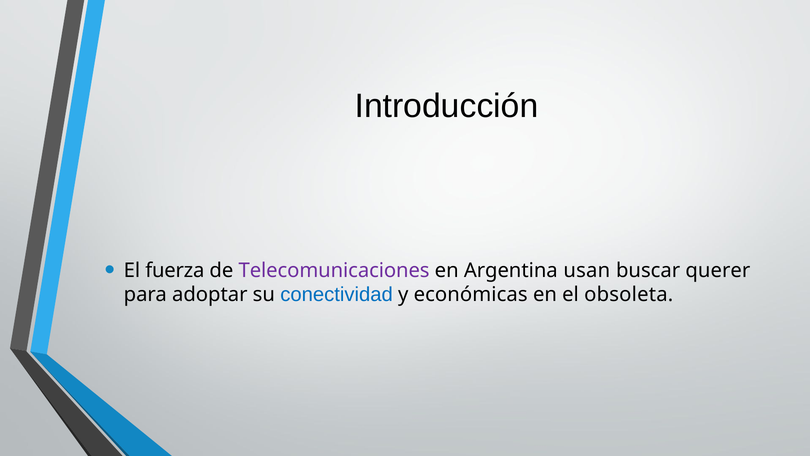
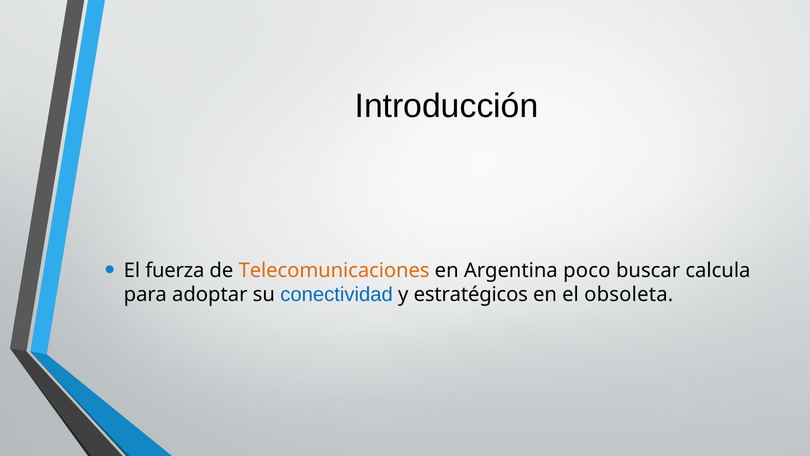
Telecomunicaciones colour: purple -> orange (334, 270)
usan: usan -> poco (587, 270)
querer: querer -> calcula (718, 270)
económicas: económicas -> estratégicos (471, 295)
